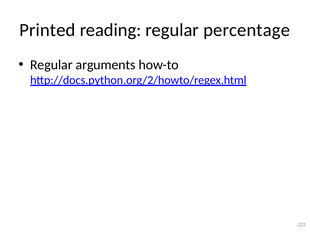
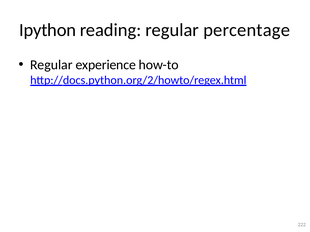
Printed: Printed -> Ipython (48, 30)
arguments: arguments -> experience (106, 65)
